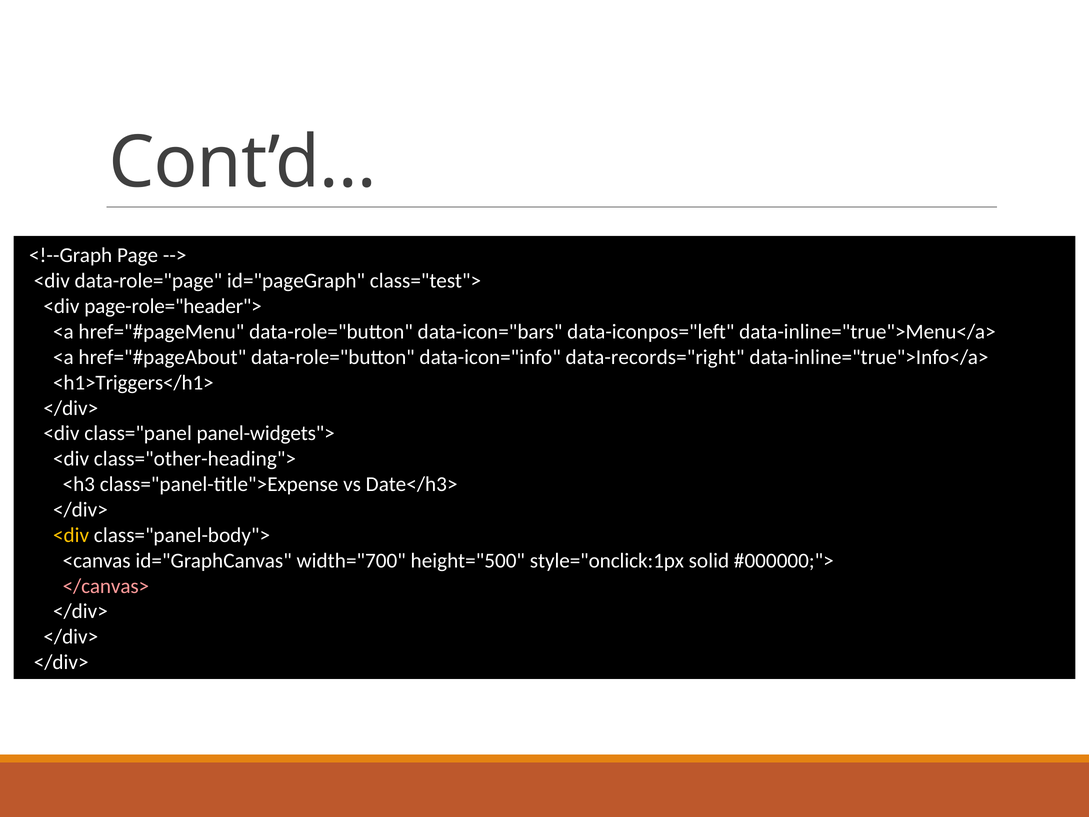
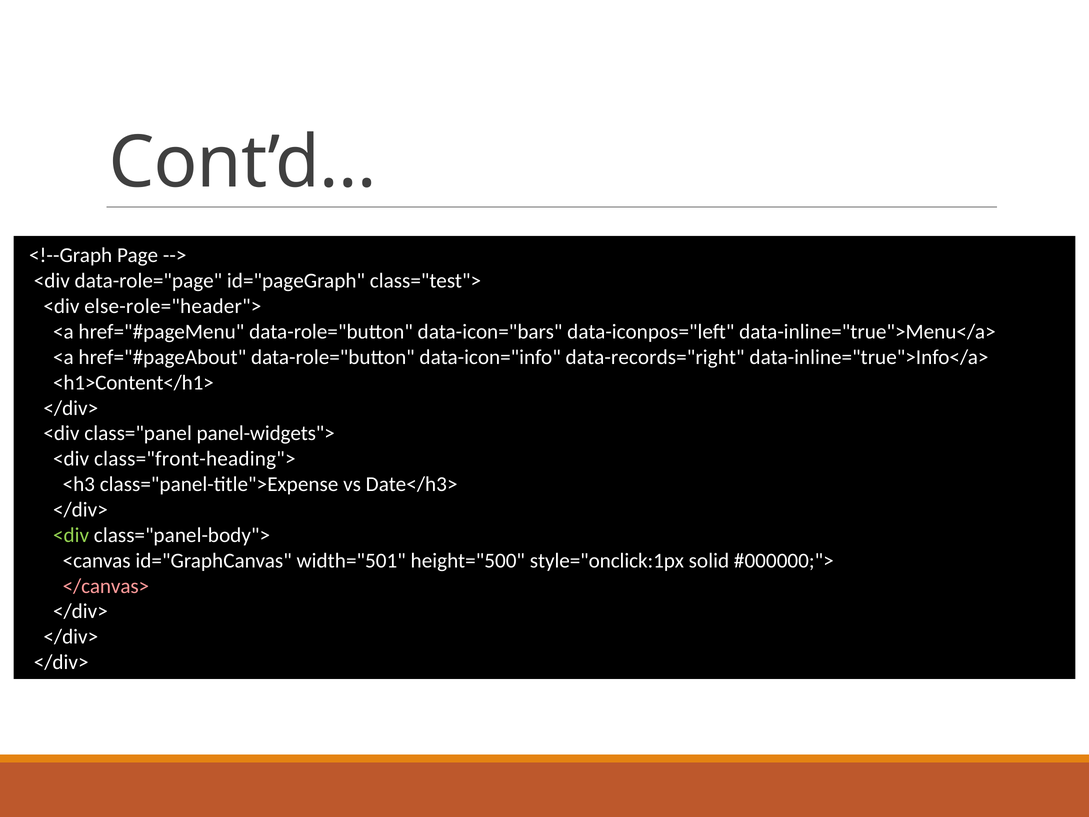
page-role="header">: page-role="header"> -> else-role="header"> (173, 306)
<h1>Triggers</h1>: <h1>Triggers</h1> -> <h1>Content</h1> (133, 382)
class="other-heading">: class="other-heading"> -> class="front-heading"> (195, 459)
<div colour: yellow -> light green (71, 535)
width="700: width="700 -> width="501 (351, 560)
